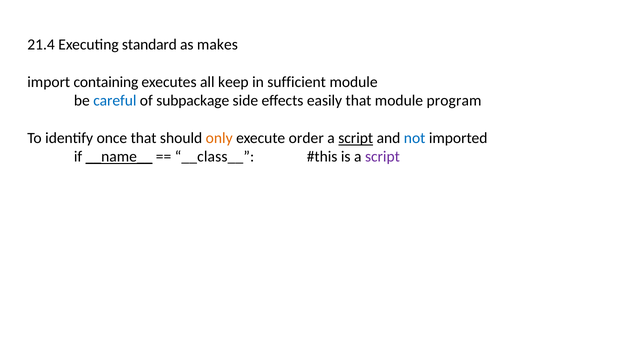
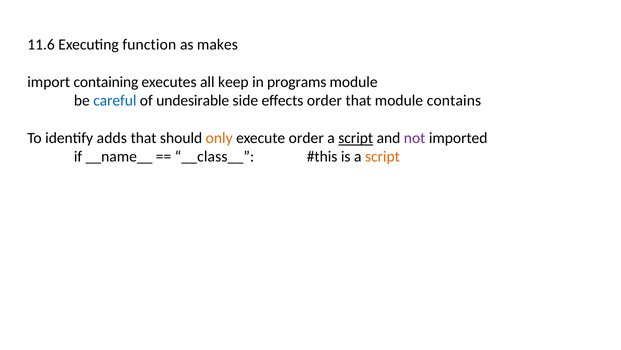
21.4: 21.4 -> 11.6 (41, 45)
standard: standard -> function (149, 45)
sufficient: sufficient -> programs (297, 82)
subpackage: subpackage -> undesirable (193, 101)
effects easily: easily -> order (324, 101)
program: program -> contains (454, 101)
once: once -> adds (112, 138)
not colour: blue -> purple (415, 138)
__name__ underline: present -> none (119, 157)
script colour: purple -> orange (382, 157)
